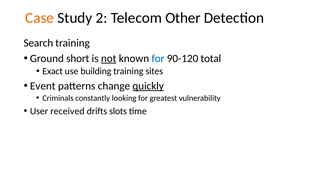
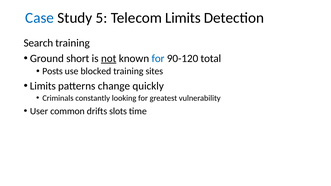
Case colour: orange -> blue (40, 18)
2: 2 -> 5 (102, 18)
Telecom Other: Other -> Limits (183, 18)
Exact: Exact -> Posts (53, 71)
building: building -> blocked (96, 71)
Event: Event -> Limits (43, 86)
quickly underline: present -> none (148, 86)
received: received -> common (67, 111)
